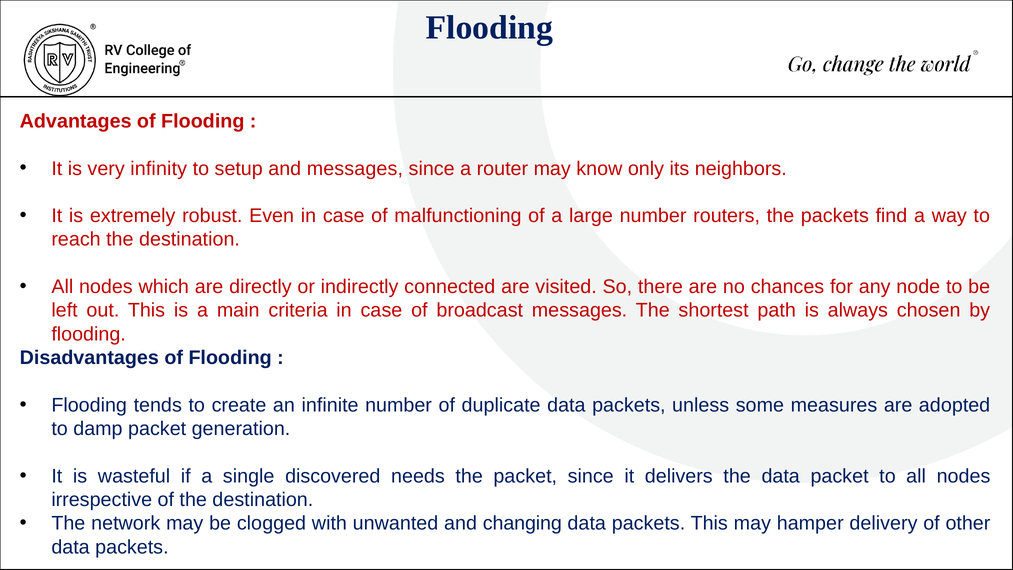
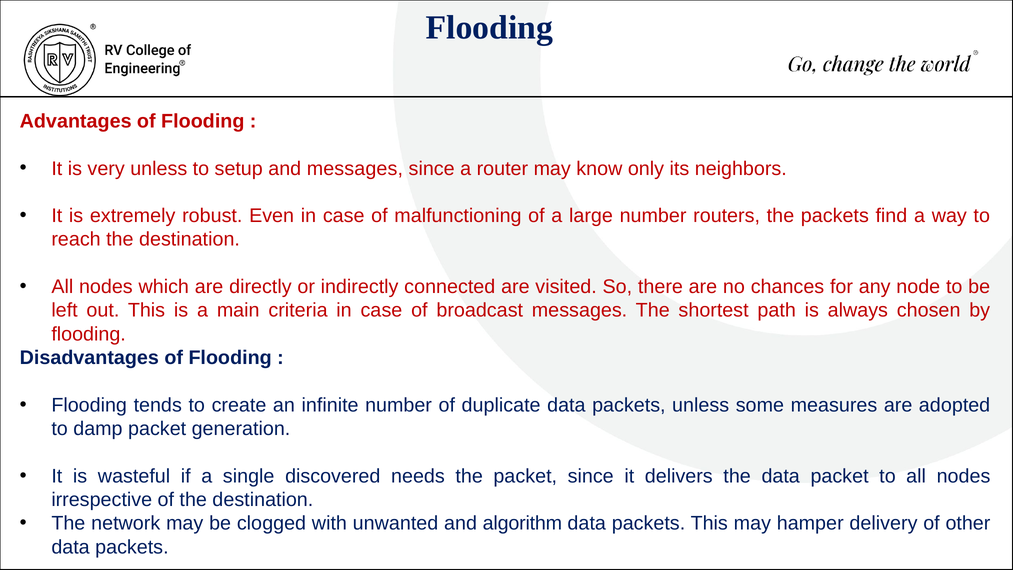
very infinity: infinity -> unless (159, 168)
changing: changing -> algorithm (522, 523)
